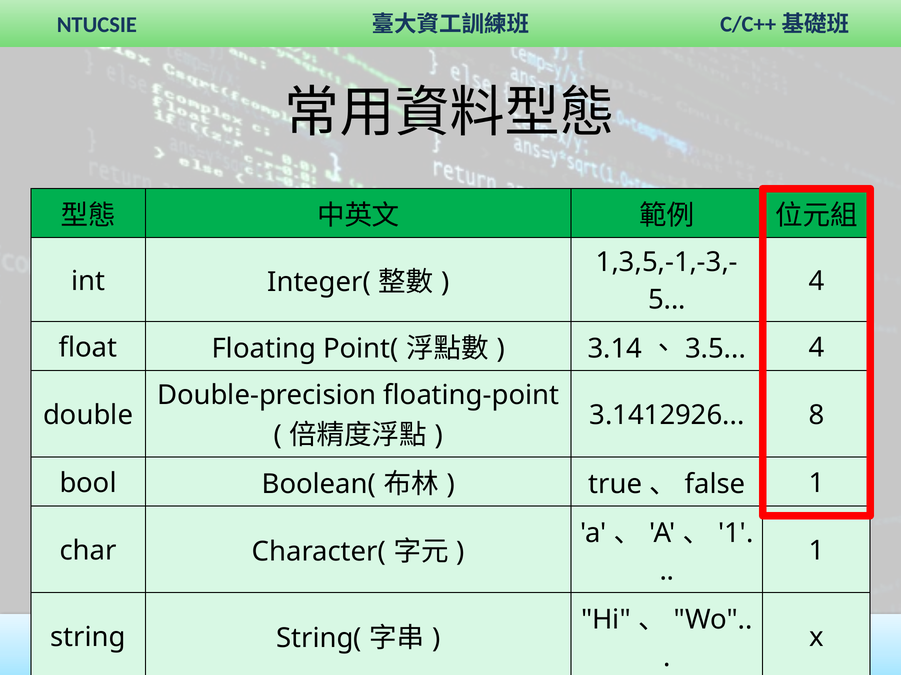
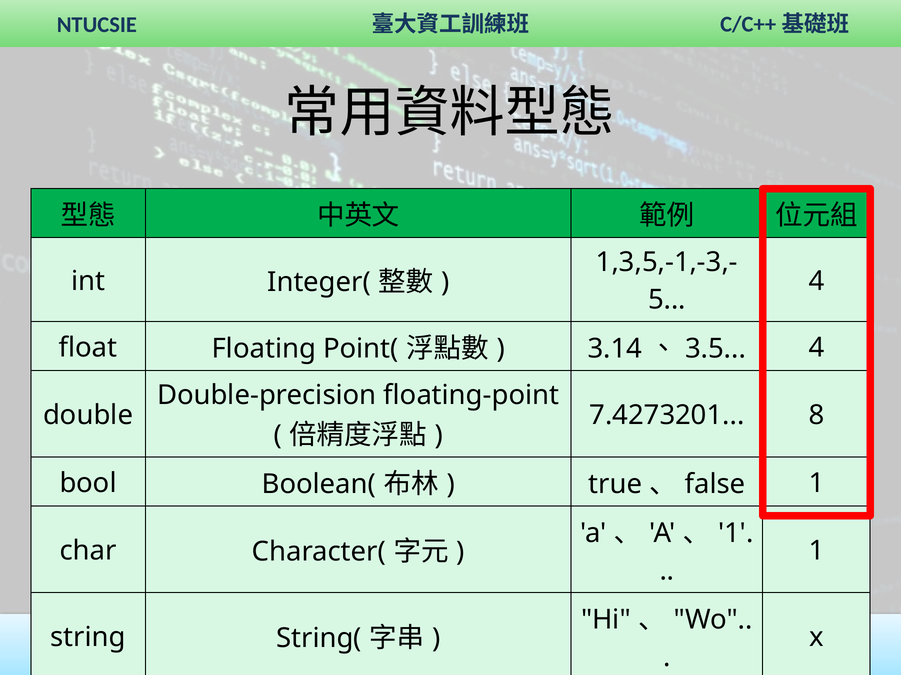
3.1412926: 3.1412926 -> 7.4273201 (667, 416)
